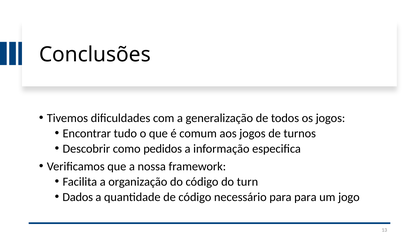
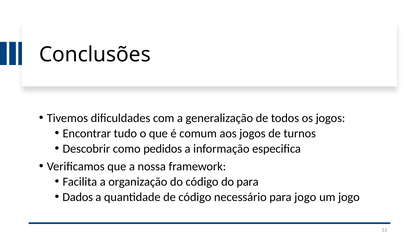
do turn: turn -> para (248, 181)
para para: para -> jogo (305, 197)
